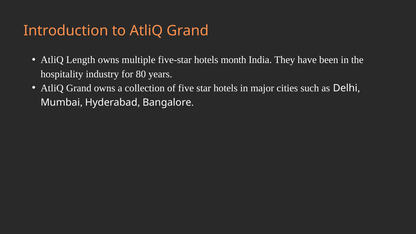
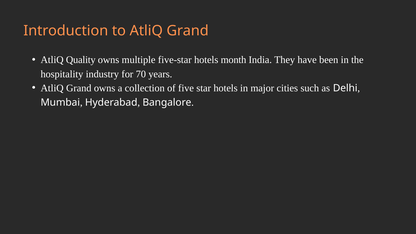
Length: Length -> Quality (81, 60)
80: 80 -> 70 (141, 74)
